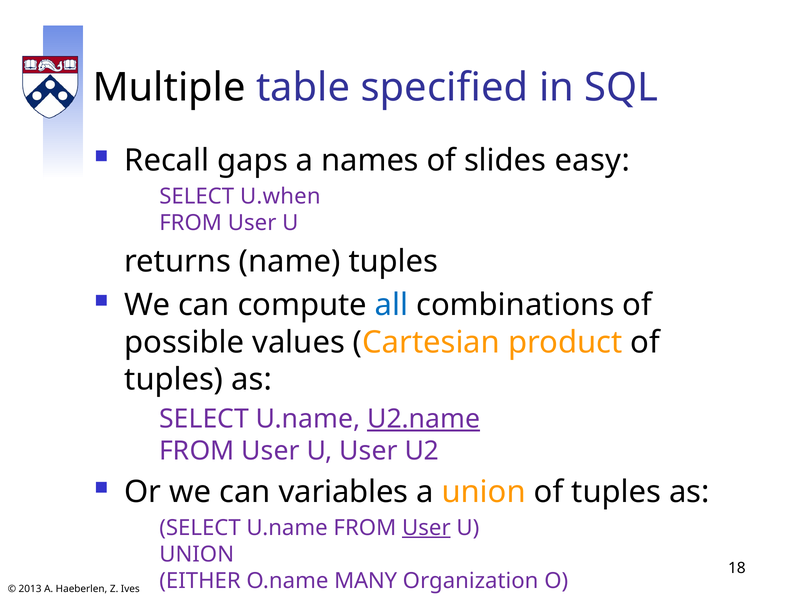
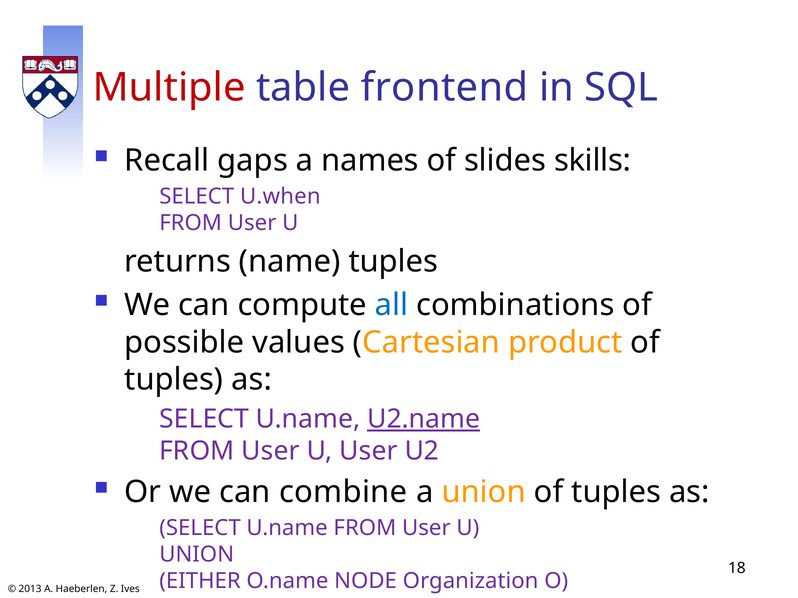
Multiple colour: black -> red (169, 88)
specified: specified -> frontend (444, 88)
easy: easy -> skills (593, 161)
variables: variables -> combine (343, 492)
User underline: present -> none (426, 528)
MANY: MANY -> NODE (366, 581)
